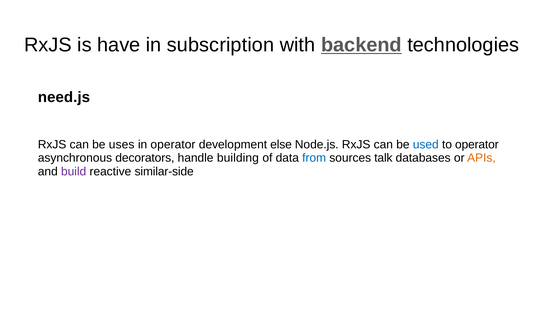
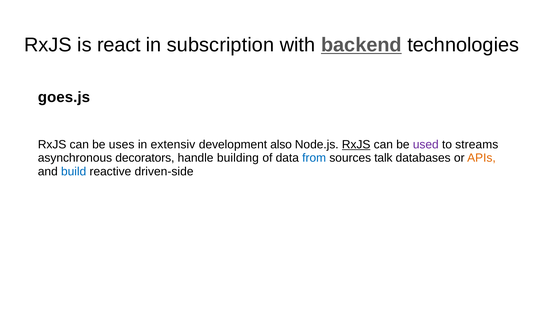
have: have -> react (119, 45)
need.js: need.js -> goes.js (64, 97)
in operator: operator -> extensiv (173, 144)
else: else -> also (281, 144)
RxJS underline: none -> present (356, 144)
used colour: blue -> purple (426, 144)
to operator: operator -> streams (477, 144)
build colour: purple -> blue (74, 172)
similar-side: similar-side -> driven-side (164, 172)
